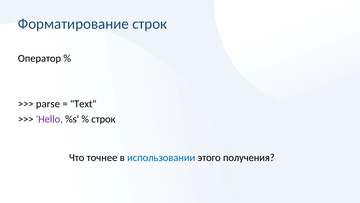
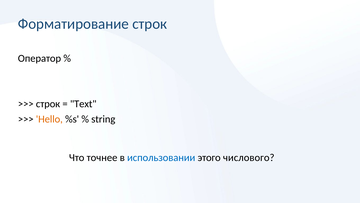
parse: parse -> строк (48, 104)
Hello colour: purple -> orange (49, 119)
строк: строк -> string (103, 119)
получения: получения -> числового (249, 157)
